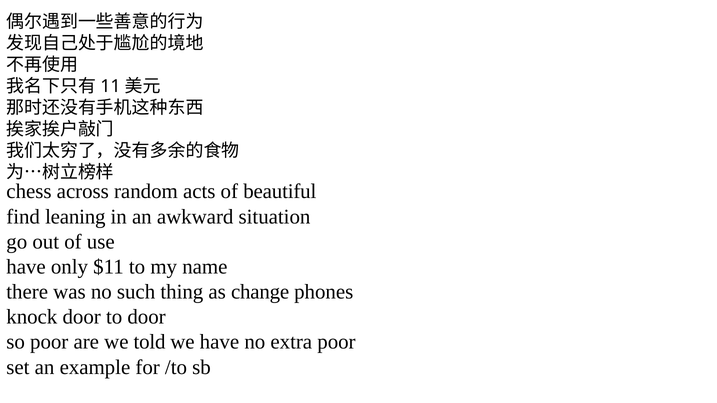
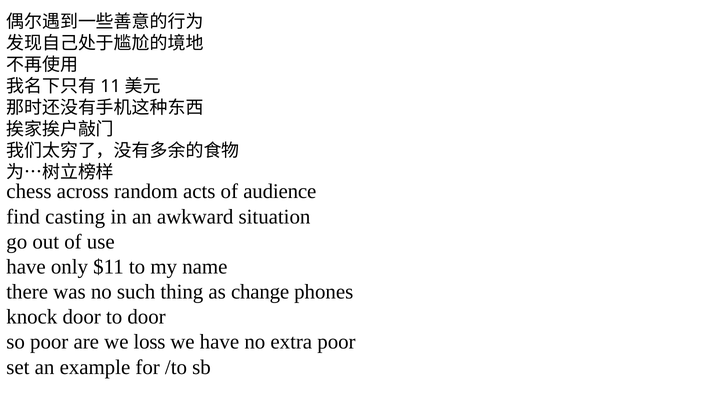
beautiful: beautiful -> audience (280, 192)
leaning: leaning -> casting (75, 217)
told: told -> loss (150, 342)
